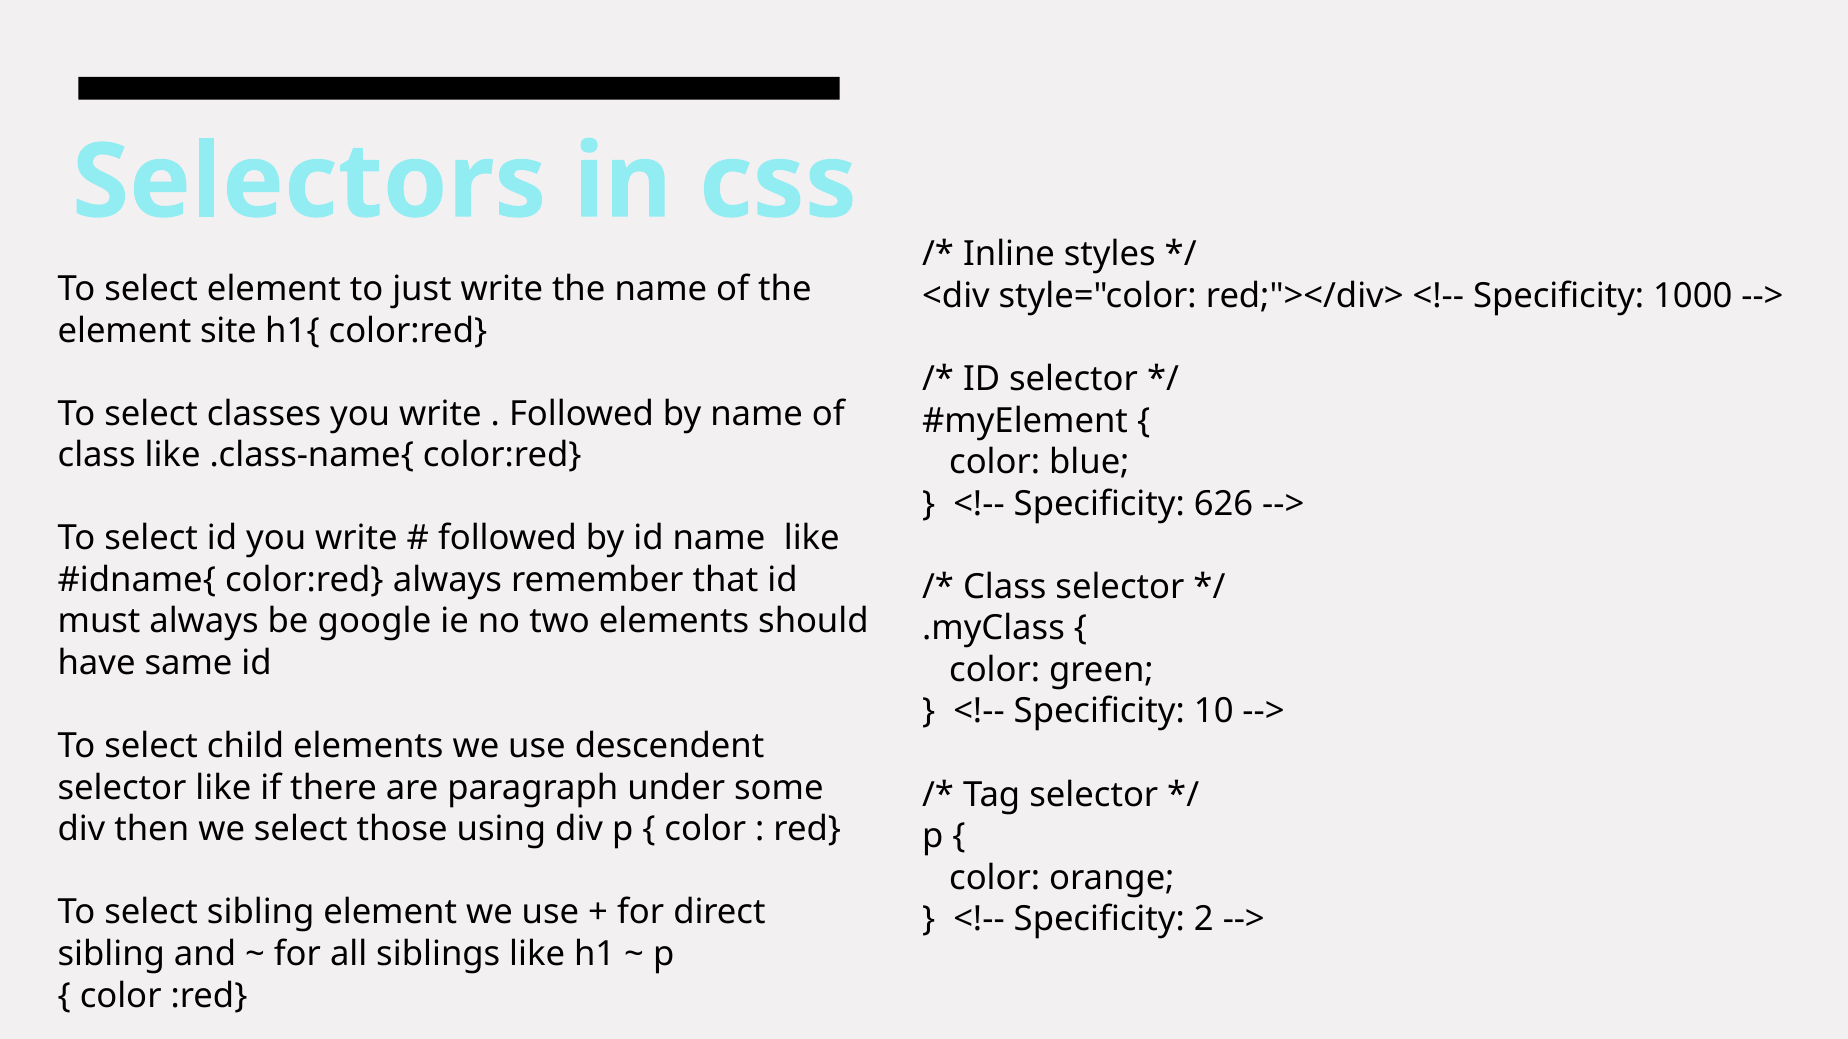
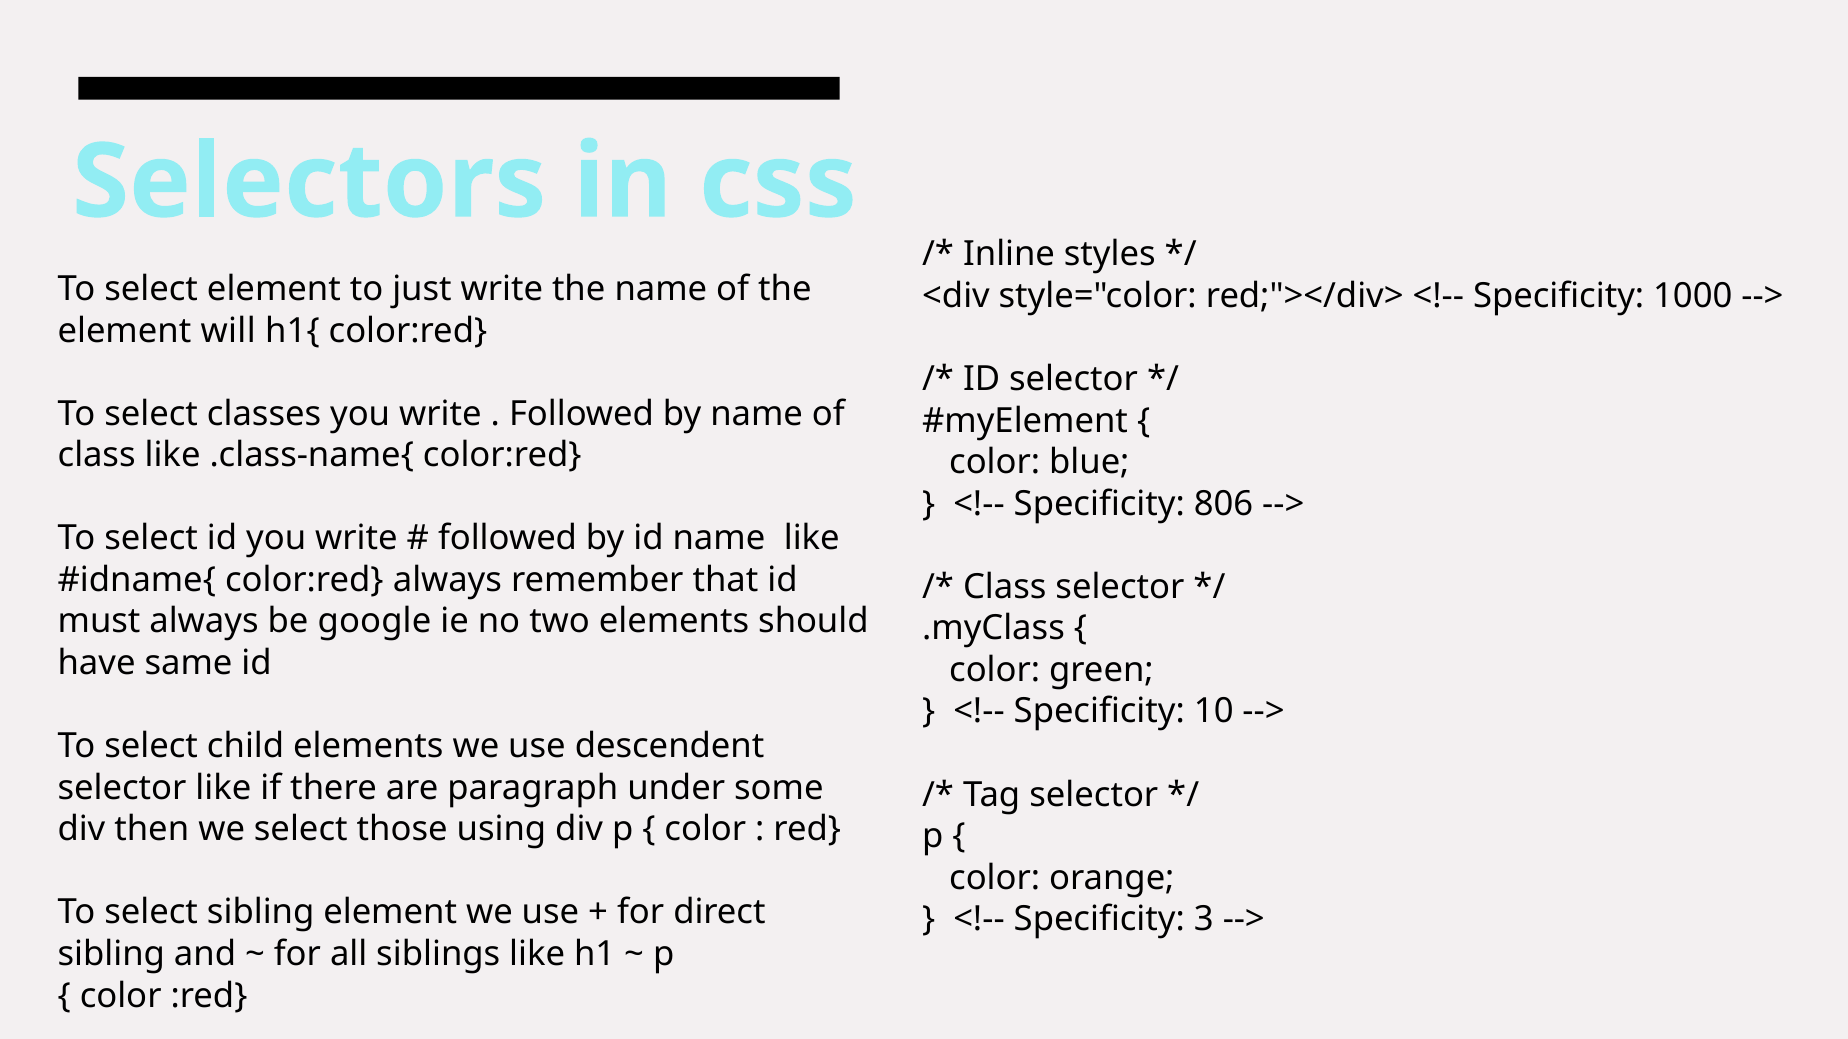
site: site -> will (228, 331)
626: 626 -> 806 (1224, 504)
2: 2 -> 3 (1204, 920)
